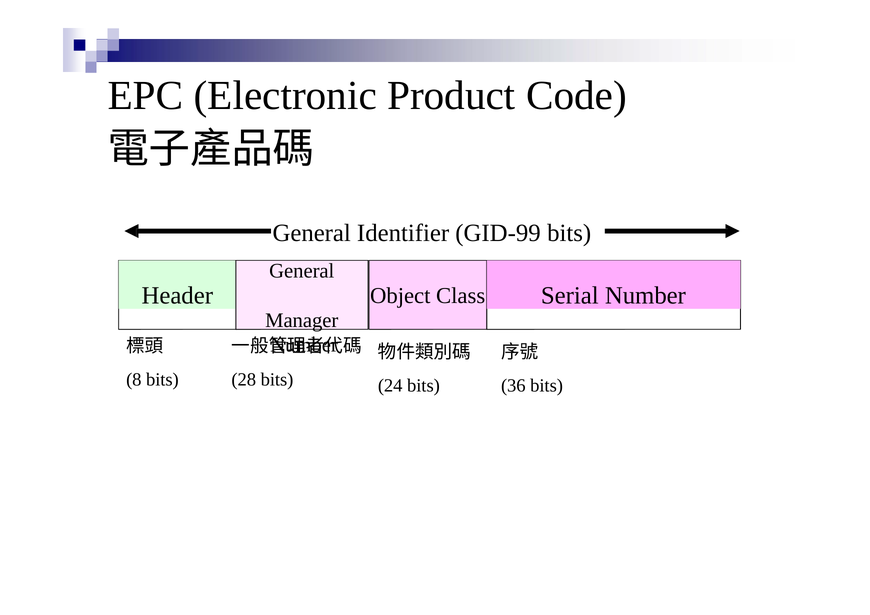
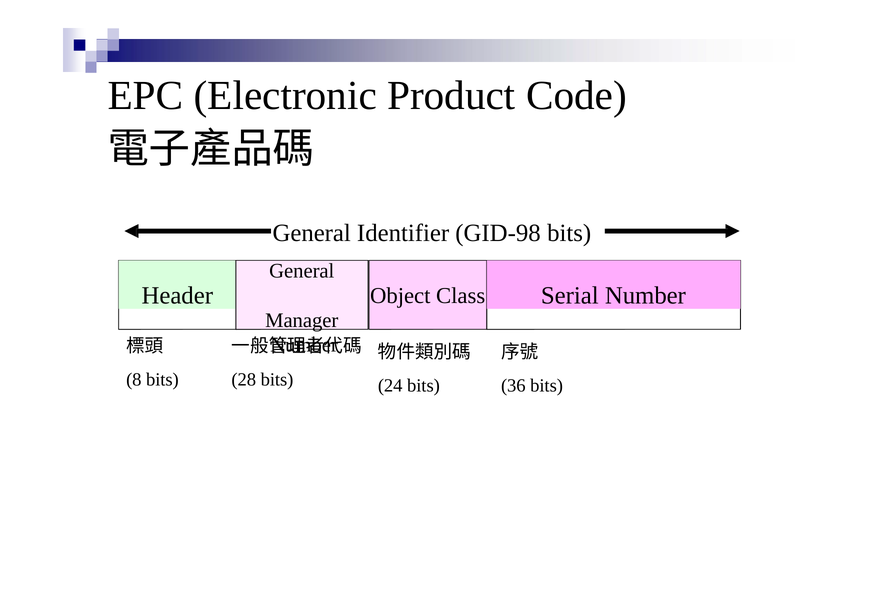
GID-99: GID-99 -> GID-98 (498, 233)
